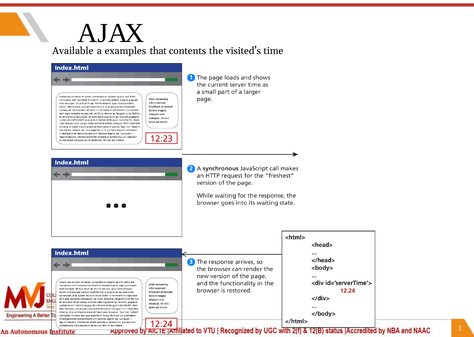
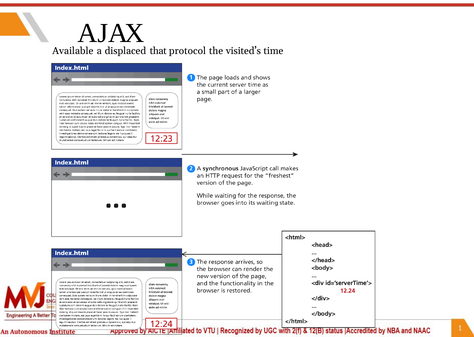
examples: examples -> displaced (125, 51)
contents: contents -> protocol (187, 51)
